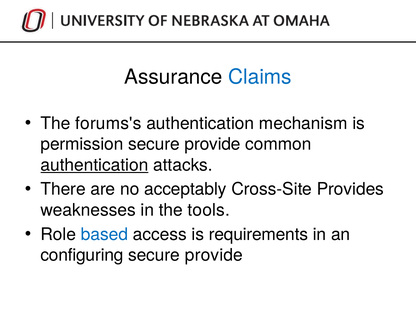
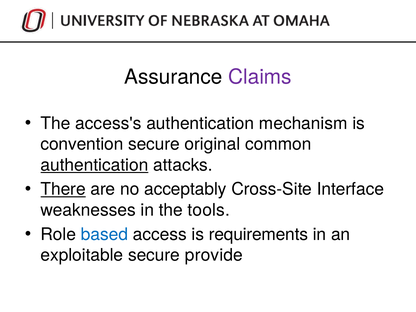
Claims colour: blue -> purple (260, 77)
forums's: forums's -> access's (108, 123)
permission: permission -> convention (82, 144)
provide: provide -> original (212, 144)
There underline: none -> present (63, 189)
Provides: Provides -> Interface (350, 189)
configuring: configuring -> exploitable (82, 255)
